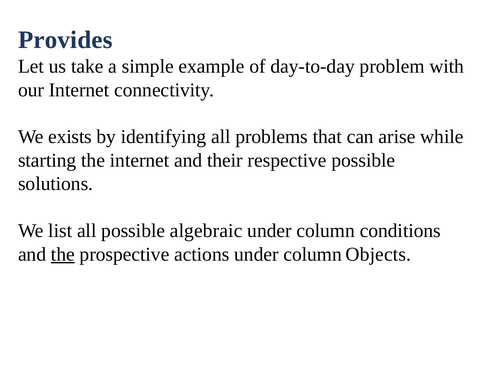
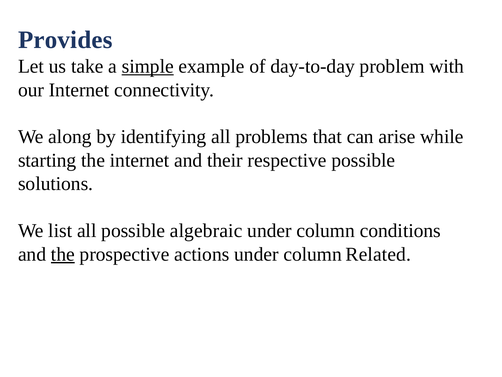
simple underline: none -> present (148, 66)
exists: exists -> along (70, 137)
Objects: Objects -> Related (378, 254)
